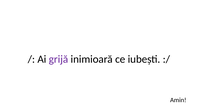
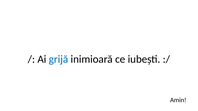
grijă colour: purple -> blue (59, 59)
